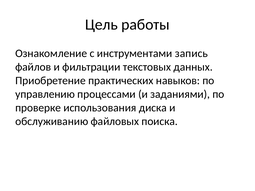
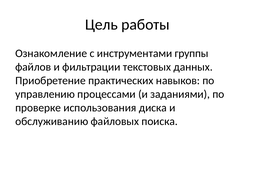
запись: запись -> группы (192, 53)
